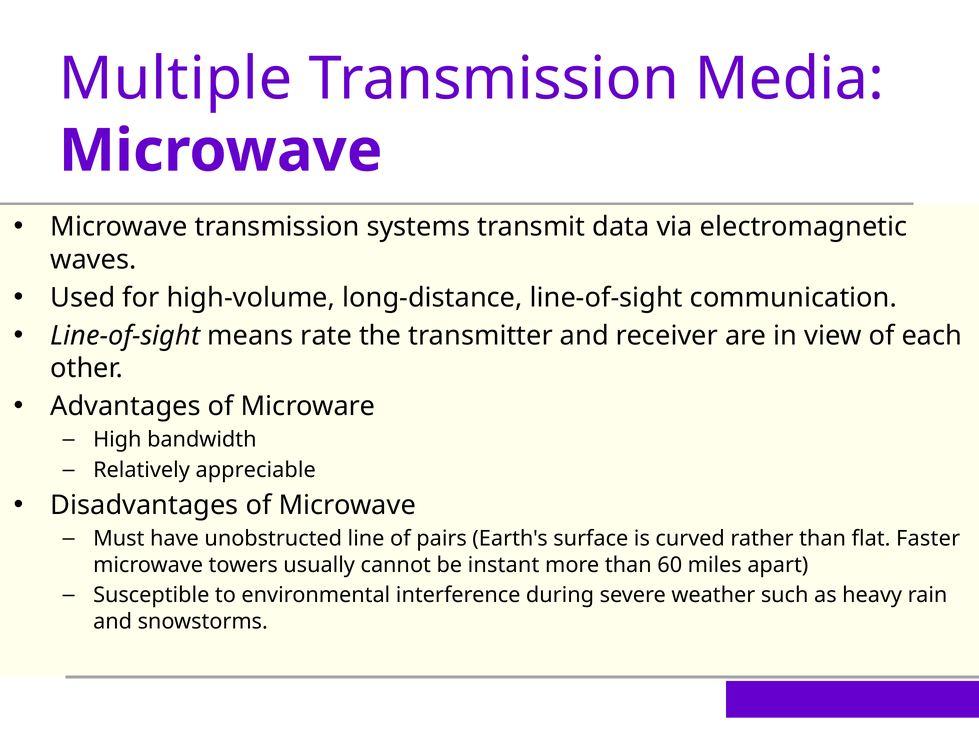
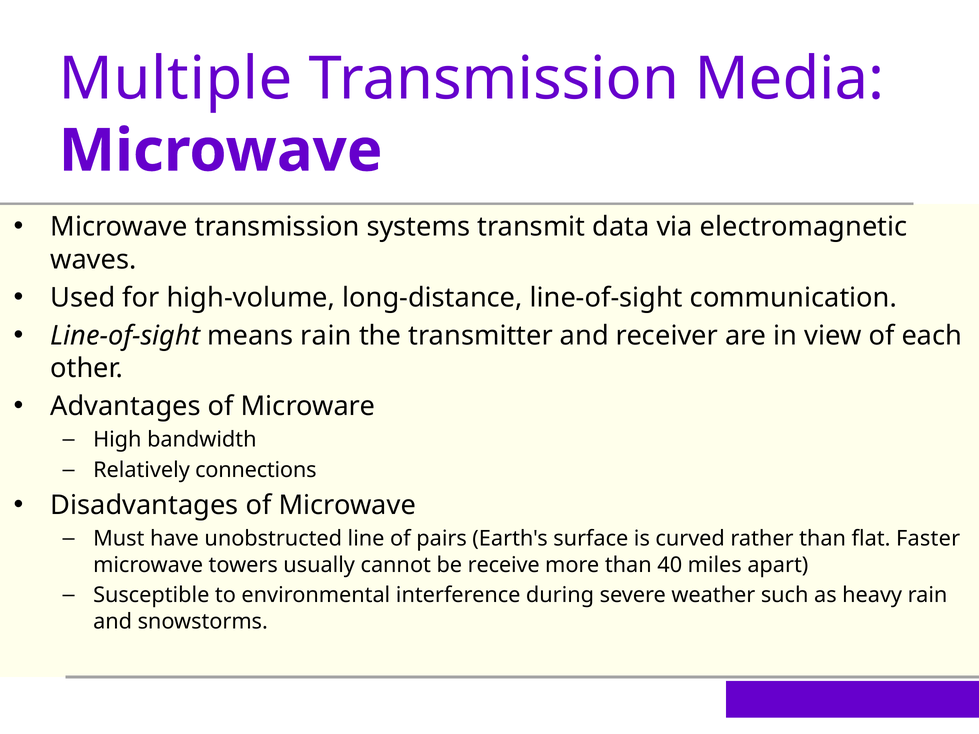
means rate: rate -> rain (326, 336)
appreciable: appreciable -> connections (256, 470)
instant: instant -> receive (504, 565)
60: 60 -> 40 (670, 565)
